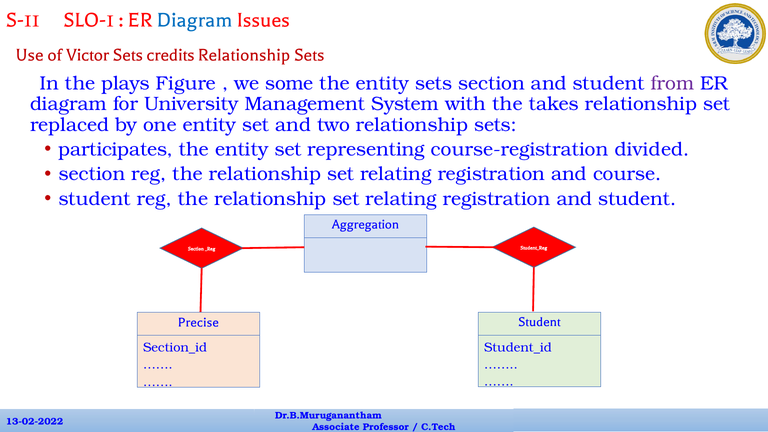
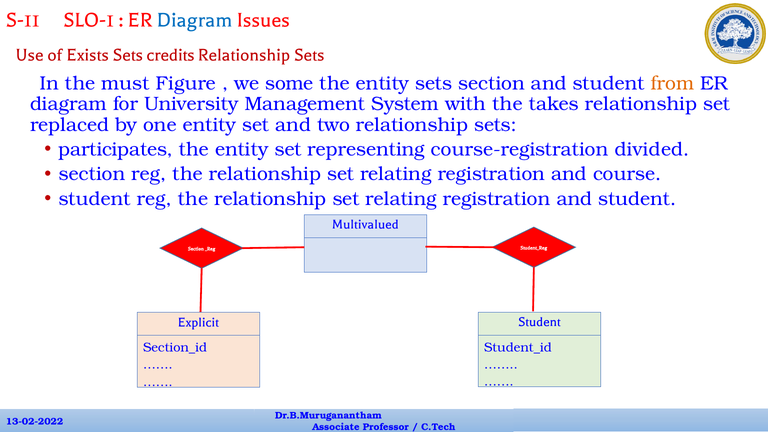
Victor: Victor -> Exists (88, 54)
plays: plays -> must (126, 83)
from colour: purple -> orange (672, 83)
Aggregation: Aggregation -> Multivalued (365, 224)
Precise: Precise -> Explicit (198, 322)
